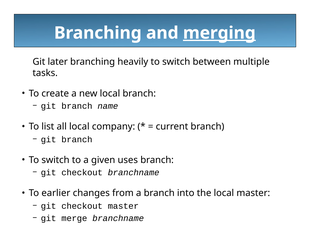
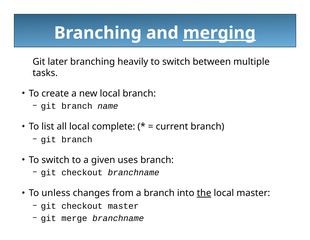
company: company -> complete (114, 126)
earlier: earlier -> unless (56, 193)
the underline: none -> present (204, 193)
